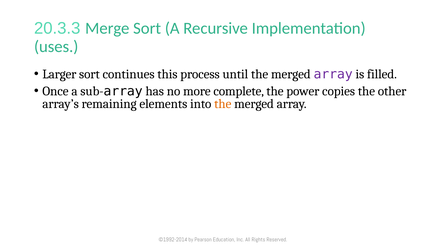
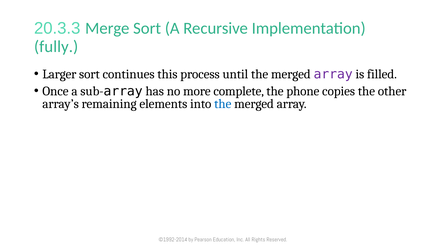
uses: uses -> fully (56, 47)
power: power -> phone (303, 91)
the colour: orange -> blue (223, 104)
